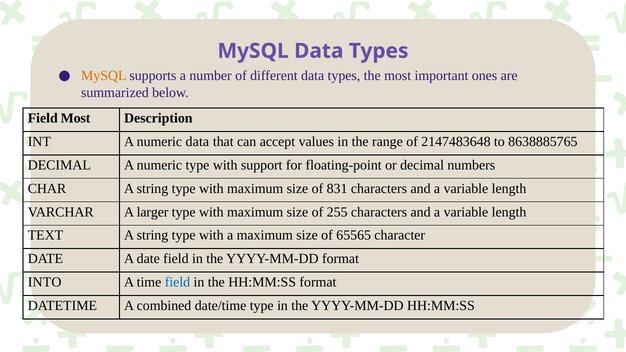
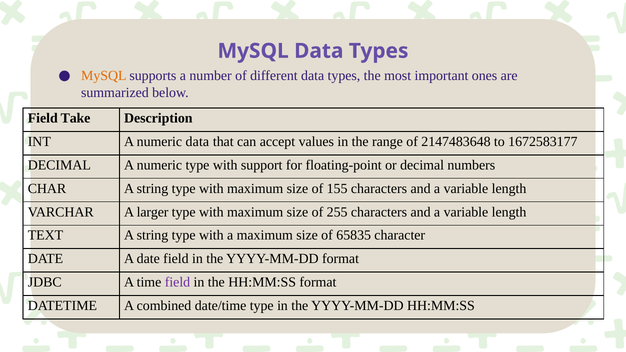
Field Most: Most -> Take (76, 118)
8638885765: 8638885765 -> 1672583177 (543, 142)
831: 831 -> 155 (337, 189)
65565: 65565 -> 65835 (354, 235)
INTO: INTO -> JDBC (45, 282)
field colour: blue -> purple (177, 282)
